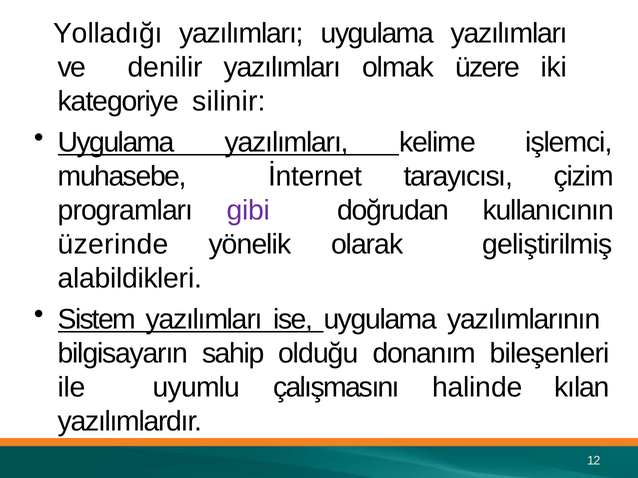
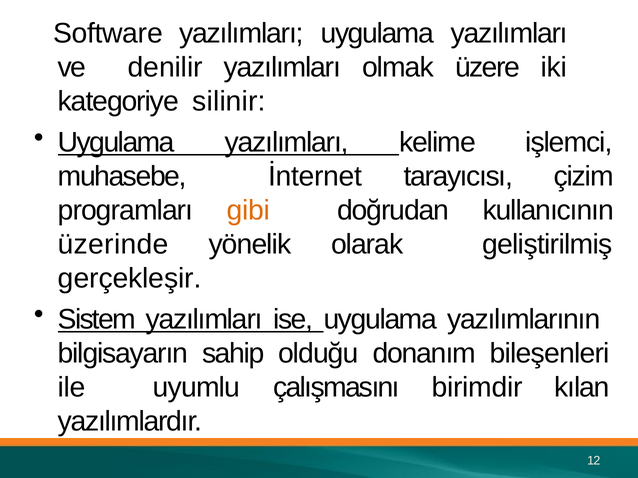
Yolladığı: Yolladığı -> Software (108, 34)
gibi colour: purple -> orange (248, 211)
alabildikleri: alabildikleri -> gerçekleşir (130, 279)
halinde: halinde -> birimdir (477, 388)
